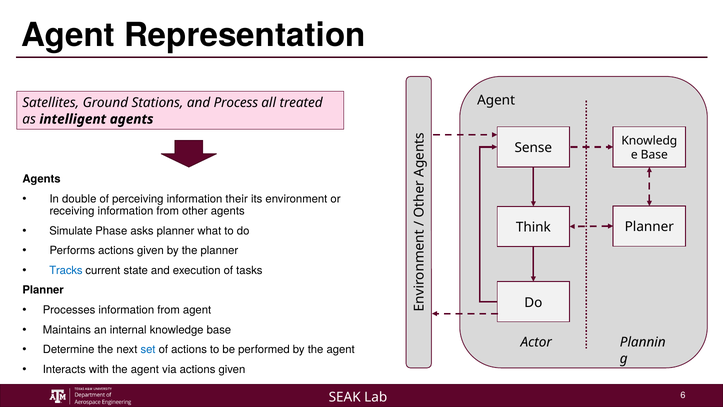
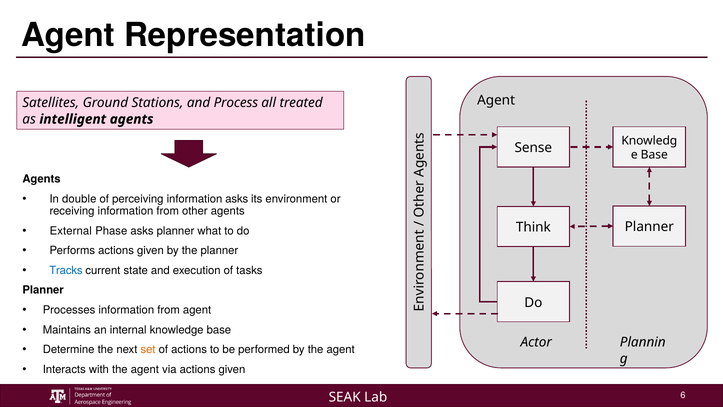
information their: their -> asks (237, 199)
Simulate: Simulate -> External (71, 231)
set colour: blue -> orange (148, 349)
